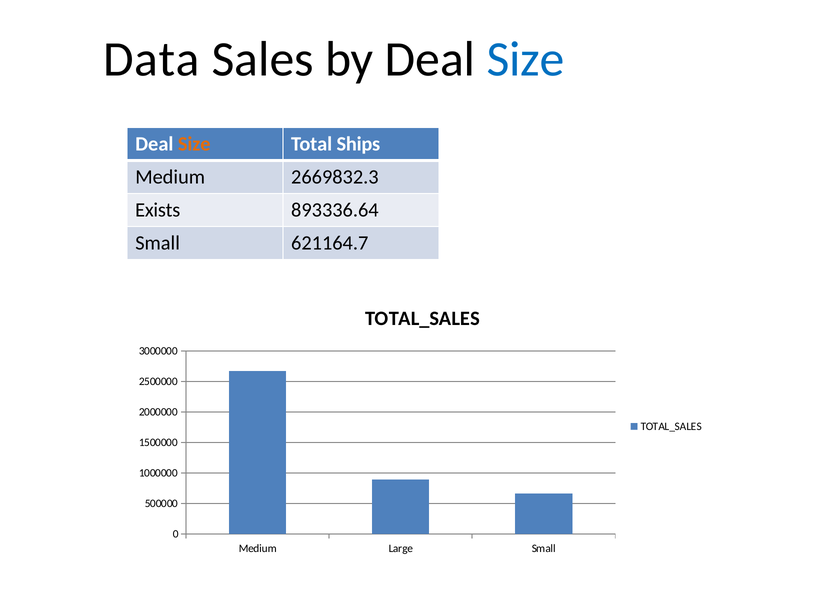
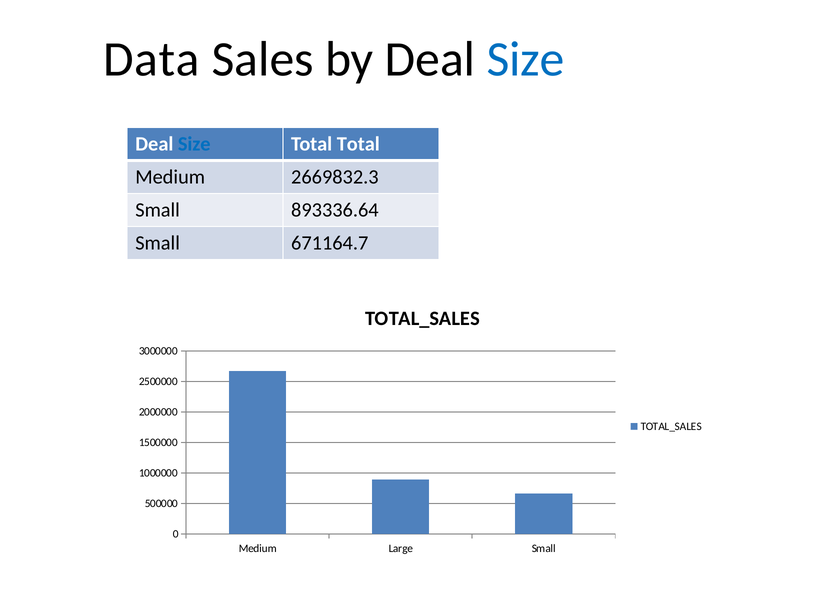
Size colour: orange -> blue (194, 144)
Total Ships: Ships -> Total (358, 144)
Exists: Exists -> Small (158, 210)
621164.7: 621164.7 -> 671164.7 (330, 243)
